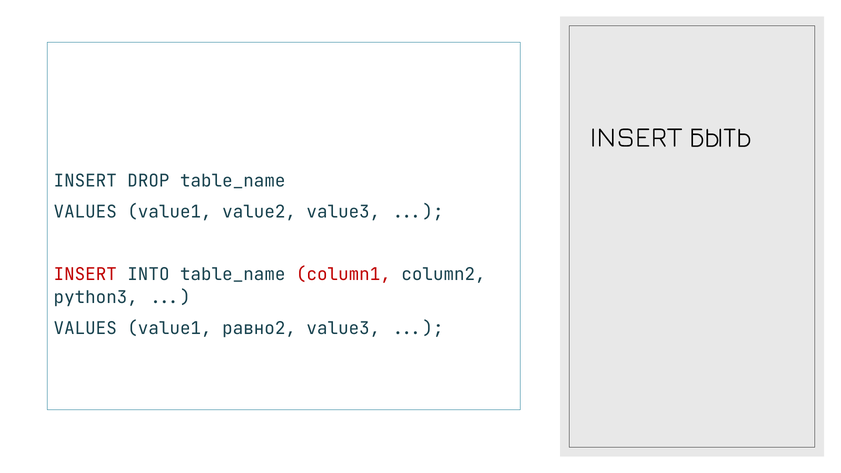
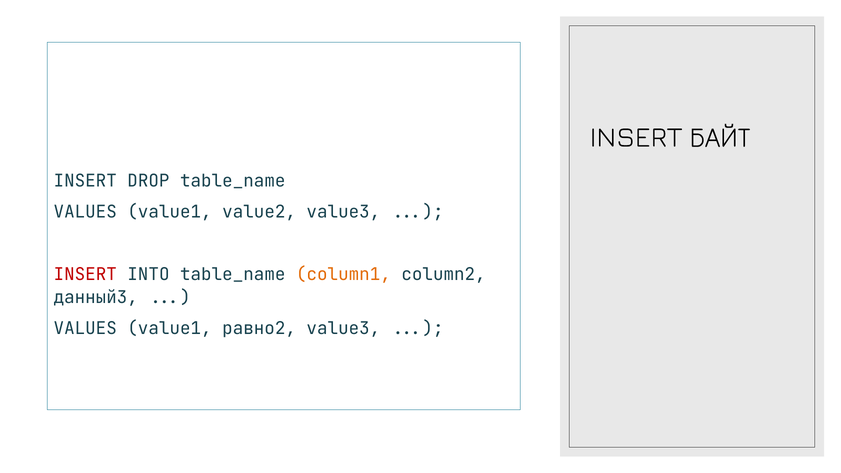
БЫТЬ: БЫТЬ -> БАЙТ (720, 137)
column1 colour: red -> orange (343, 274)
python3: python3 -> данный3 (96, 297)
